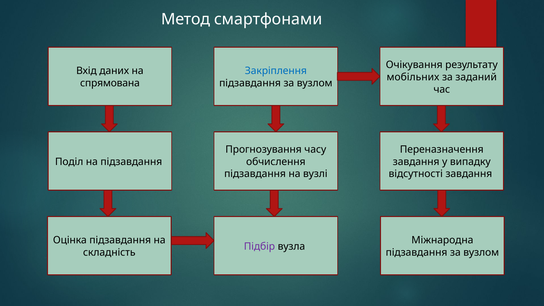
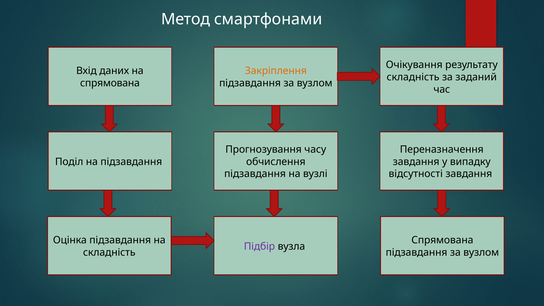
Закріплення colour: blue -> orange (276, 71)
мобільних: мобільних -> складність (413, 77)
Міжнародна: Міжнародна -> Спрямована (442, 240)
